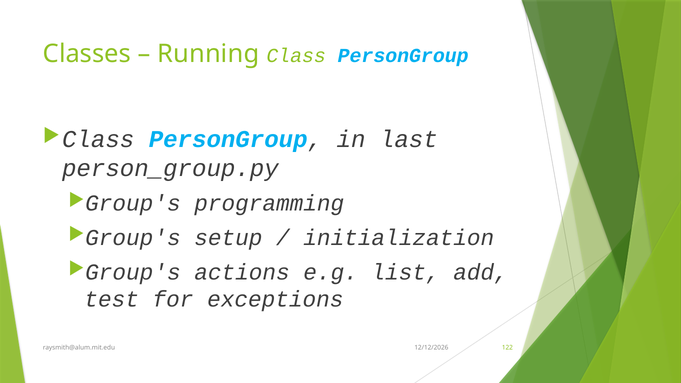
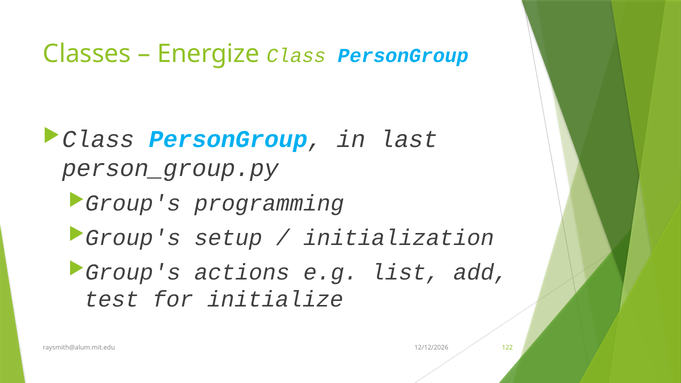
Running: Running -> Energize (208, 54)
exceptions: exceptions -> initialize (275, 299)
